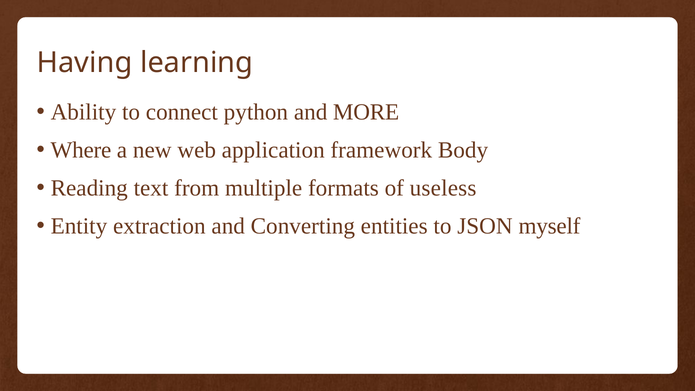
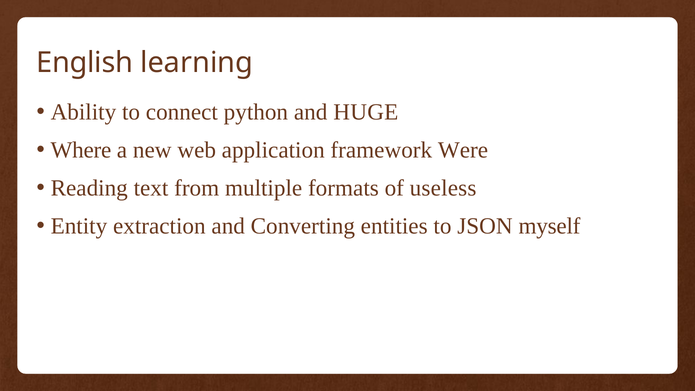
Having: Having -> English (85, 63)
MORE: MORE -> HUGE (366, 112)
Body: Body -> Were (463, 150)
